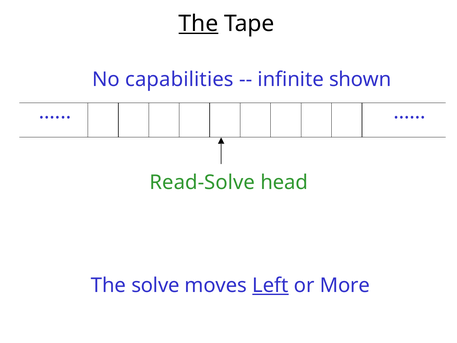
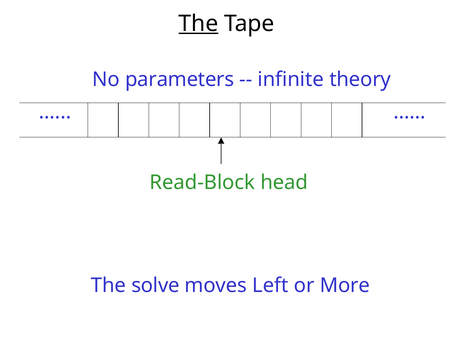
capabilities: capabilities -> parameters (180, 79)
shown: shown -> theory (360, 79)
Read-Solve: Read-Solve -> Read-Block (202, 182)
Left underline: present -> none (270, 285)
